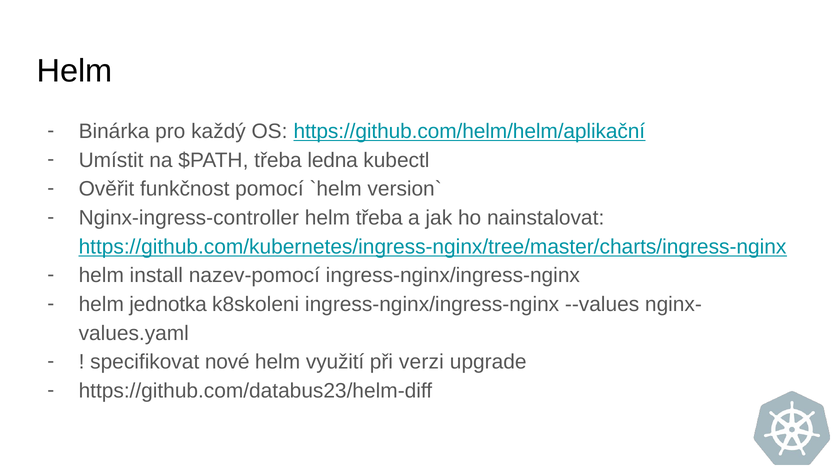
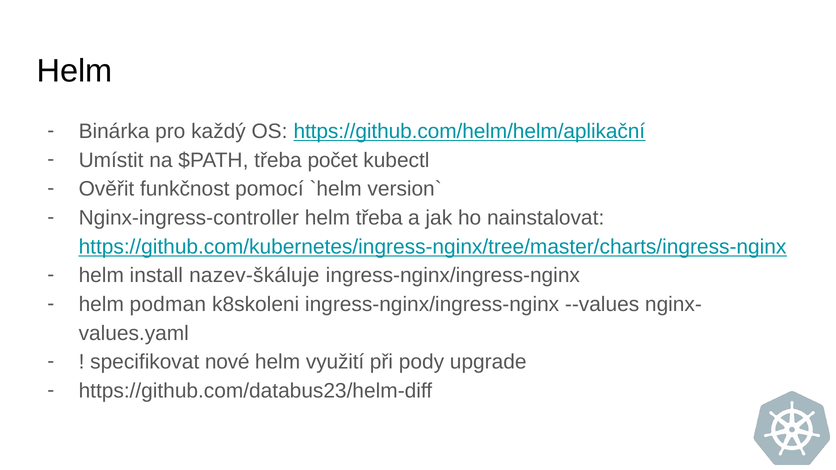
ledna: ledna -> počet (333, 160)
nazev-pomocí: nazev-pomocí -> nazev-škáluje (254, 276)
jednotka: jednotka -> podman (168, 304)
verzi: verzi -> pody (421, 362)
